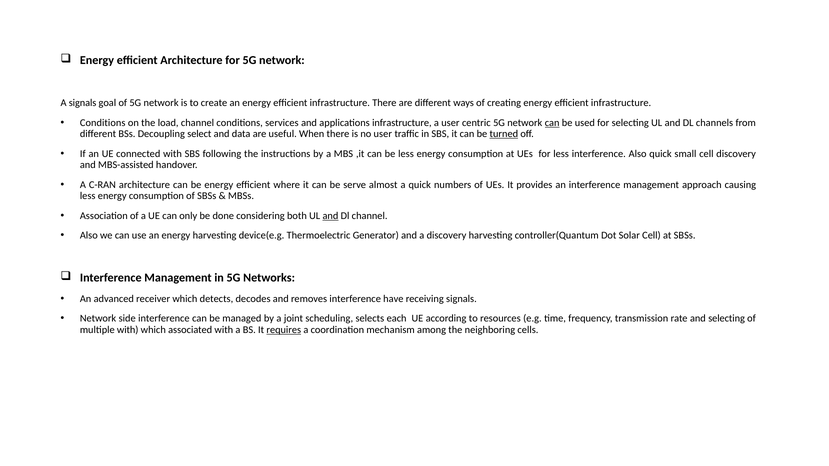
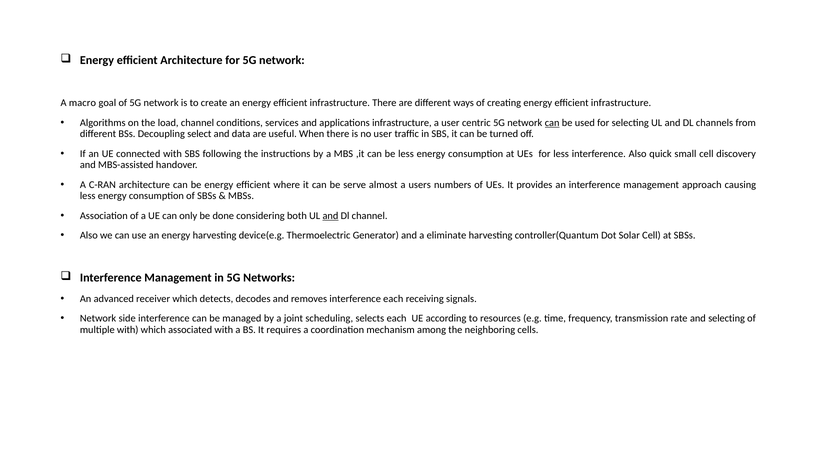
A signals: signals -> macro (82, 103)
Conditions: Conditions -> Algorithms (103, 123)
turned underline: present -> none (504, 134)
a quick: quick -> users (420, 185)
a discovery: discovery -> eliminate (446, 236)
interference have: have -> each (393, 299)
requires underline: present -> none (284, 330)
